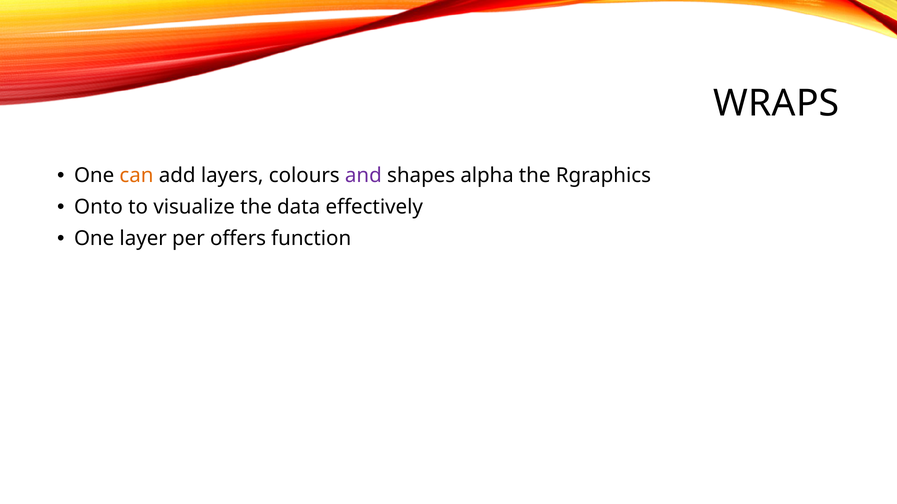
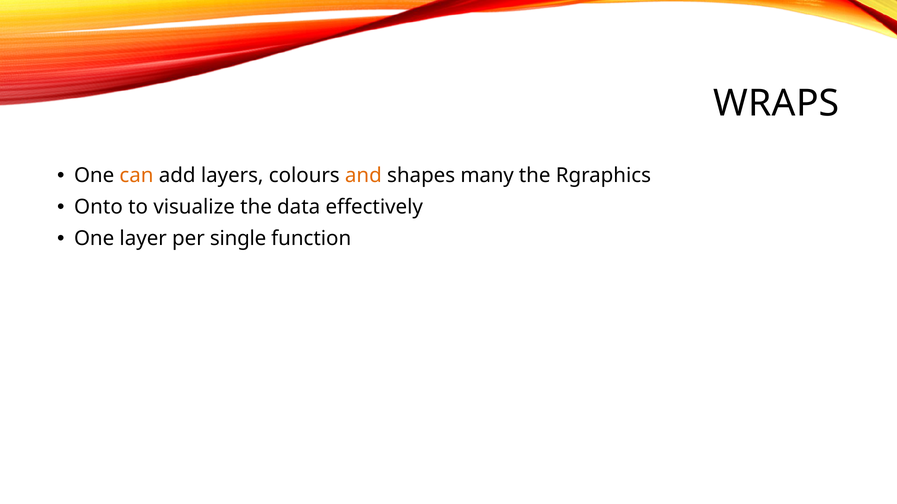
and colour: purple -> orange (363, 176)
alpha: alpha -> many (487, 176)
offers: offers -> single (238, 239)
